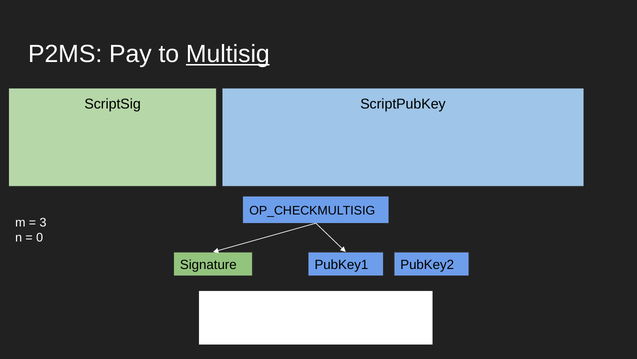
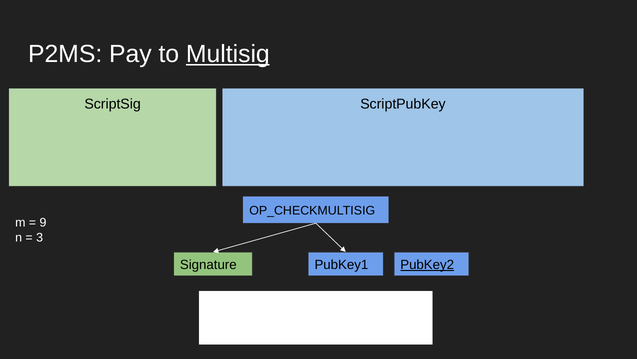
3: 3 -> 9 (43, 222)
0: 0 -> 3 (40, 237)
PubKey2 underline: none -> present (427, 264)
